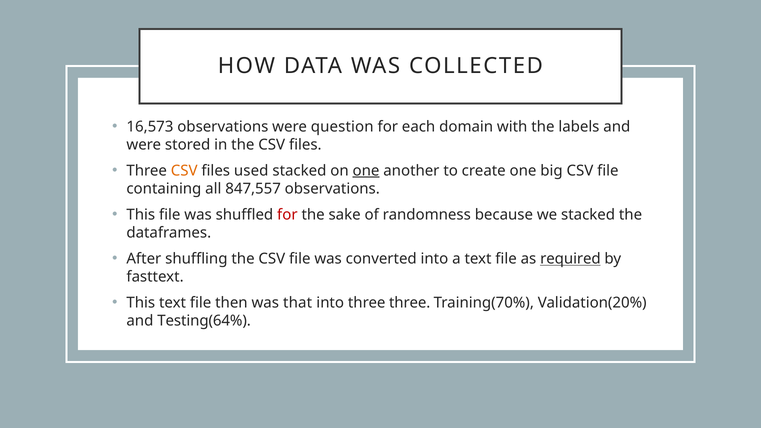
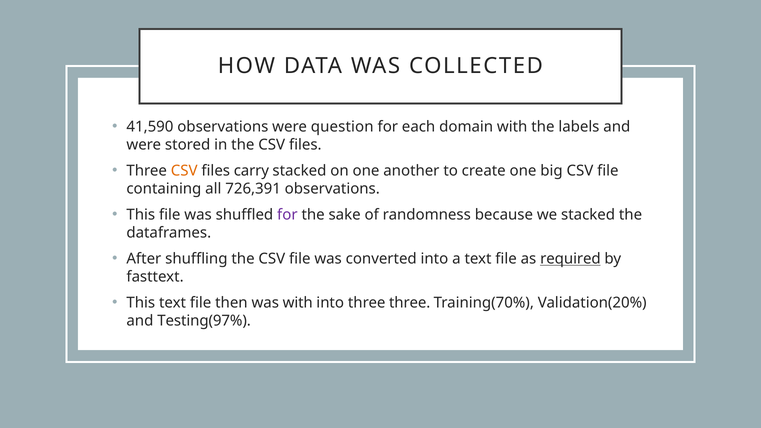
16,573: 16,573 -> 41,590 (150, 127)
used: used -> carry (251, 171)
one underline: present -> none (366, 171)
847,557: 847,557 -> 726,391 (253, 189)
for colour: red -> purple (287, 215)
was that: that -> with (298, 303)
Testing(64%: Testing(64% -> Testing(97% (204, 321)
